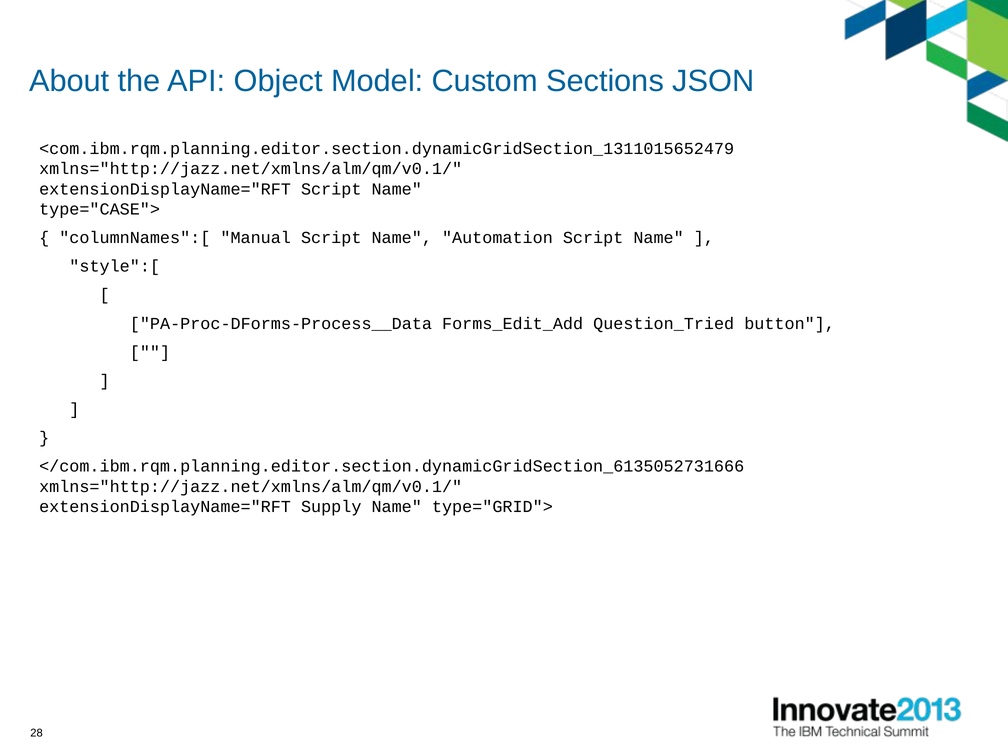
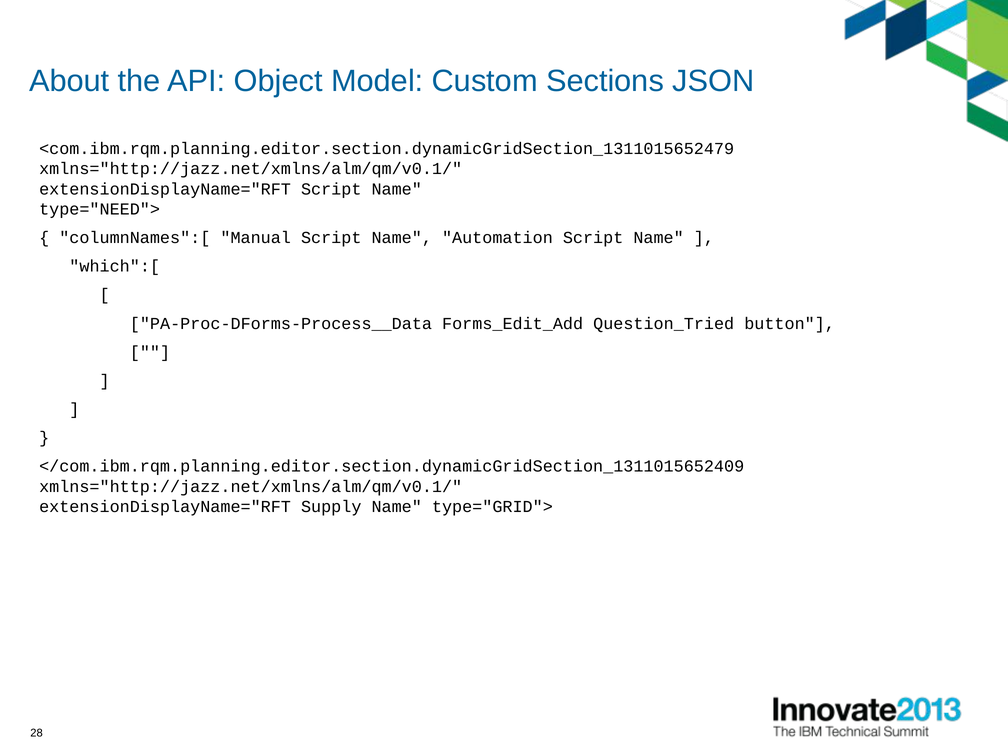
type="CASE">: type="CASE"> -> type="NEED"> (100, 209)
style":[: style":[ -> which":[ (115, 266)
</com.ibm.rqm.planning.editor.section.dynamicGridSection_6135052731666: </com.ibm.rqm.planning.editor.section.dynamicGridSection_6135052731666 -> </com.ibm.rqm.planning.editor.section.dynamicGridSection_1311015652409 (392, 466)
